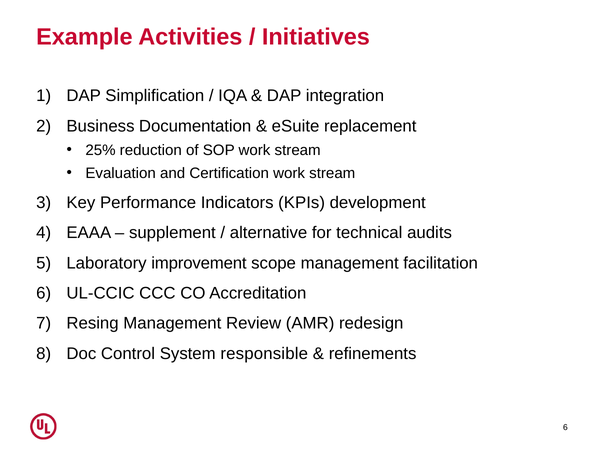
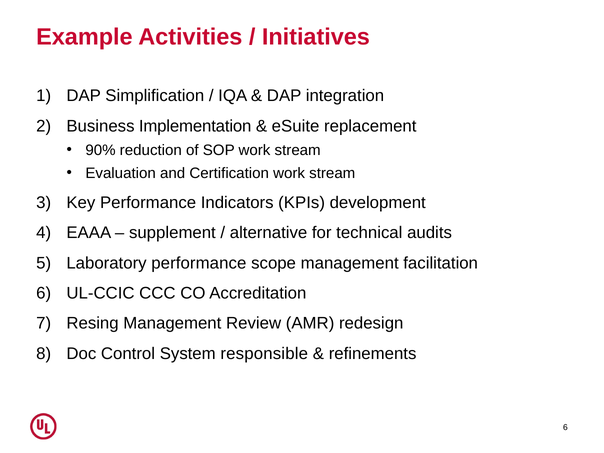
Documentation: Documentation -> Implementation (195, 126)
25%: 25% -> 90% (100, 150)
Laboratory improvement: improvement -> performance (199, 263)
